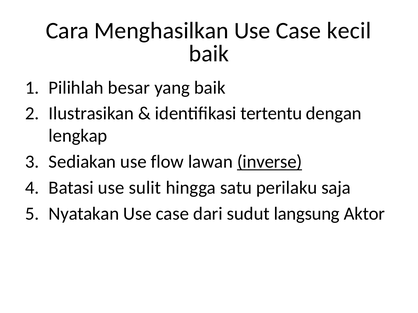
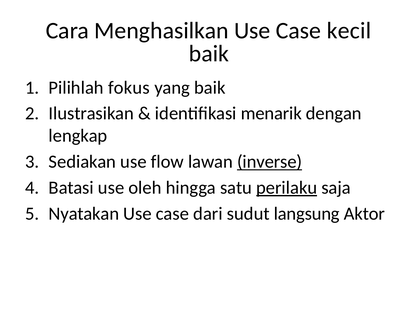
besar: besar -> fokus (129, 88)
tertentu: tertentu -> menarik (271, 114)
sulit: sulit -> oleh (145, 188)
perilaku underline: none -> present (287, 188)
